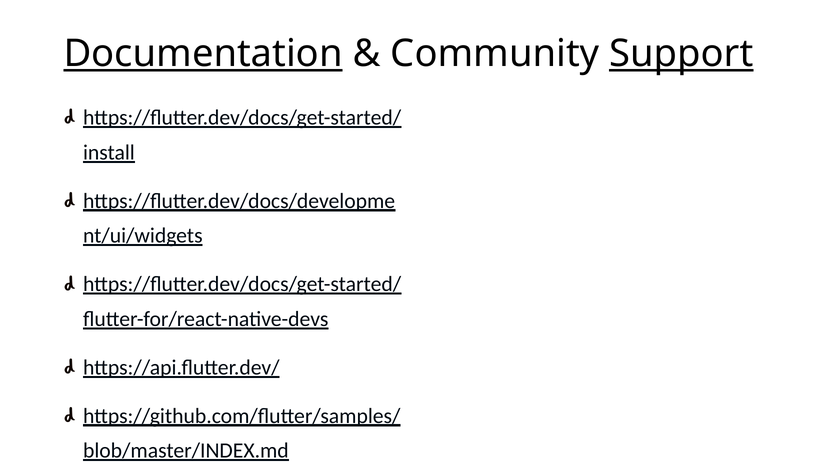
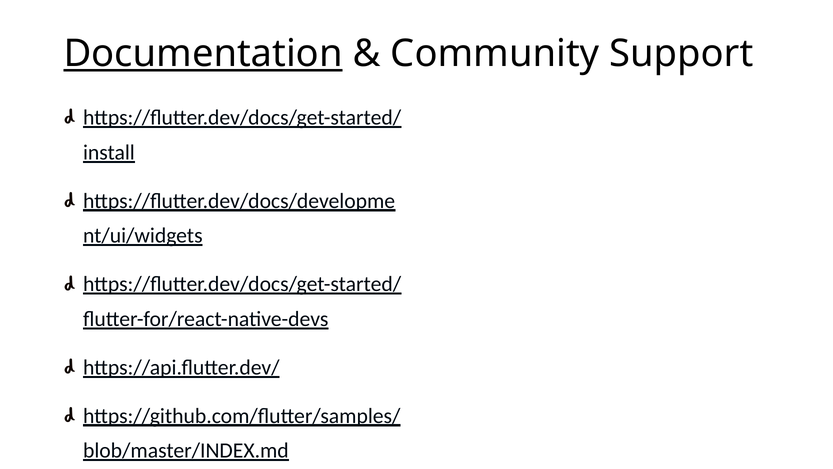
Support underline: present -> none (681, 54)
